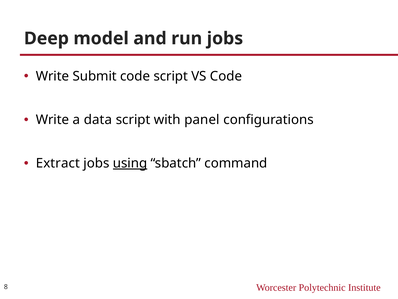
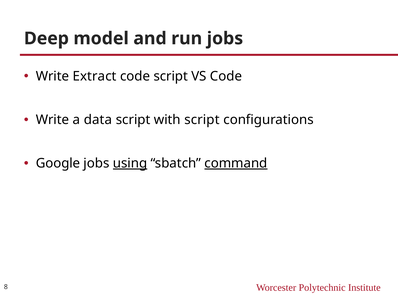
Submit: Submit -> Extract (95, 76)
with panel: panel -> script (202, 120)
Extract: Extract -> Google (58, 163)
command underline: none -> present (236, 163)
